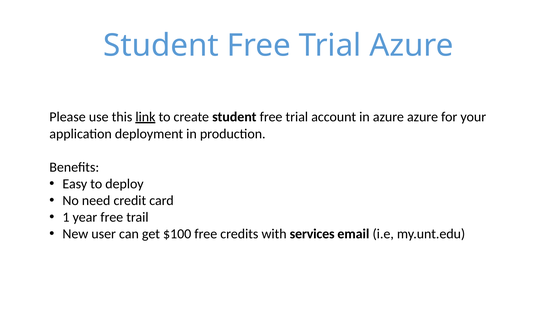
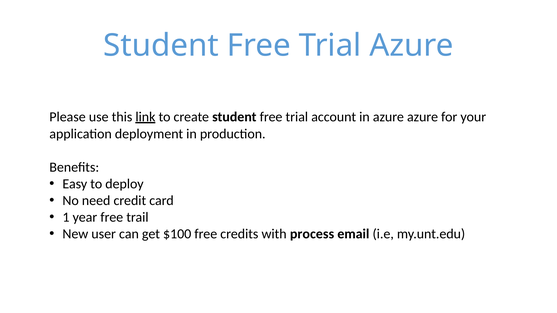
services: services -> process (312, 234)
